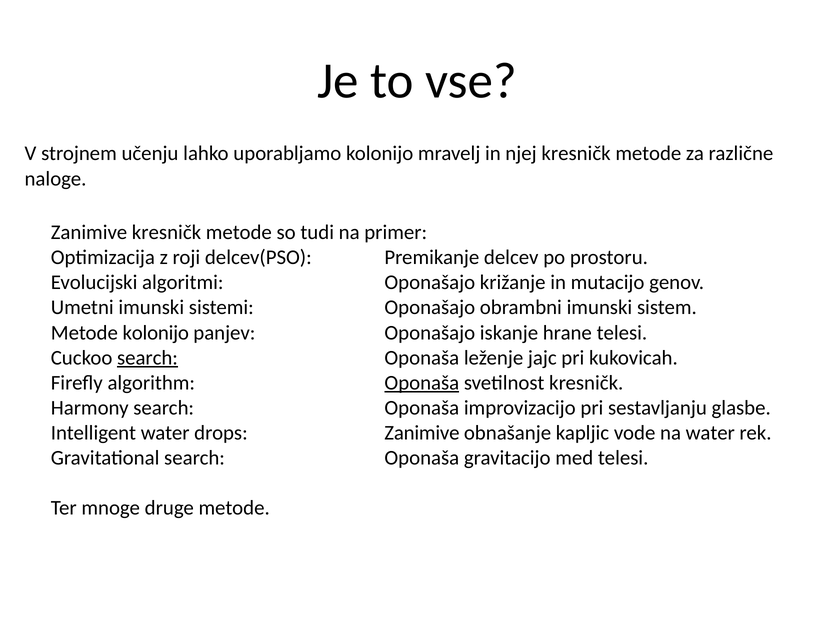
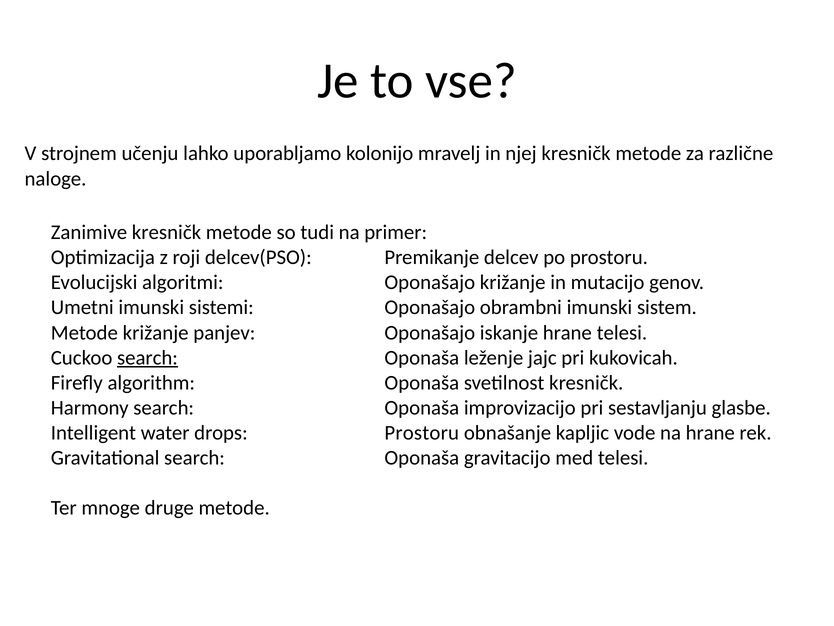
Metode kolonijo: kolonijo -> križanje (156, 332)
Oponaša underline: present -> none (422, 382)
drops Zanimive: Zanimive -> Prostoru (422, 432)
na water: water -> hrane (710, 432)
